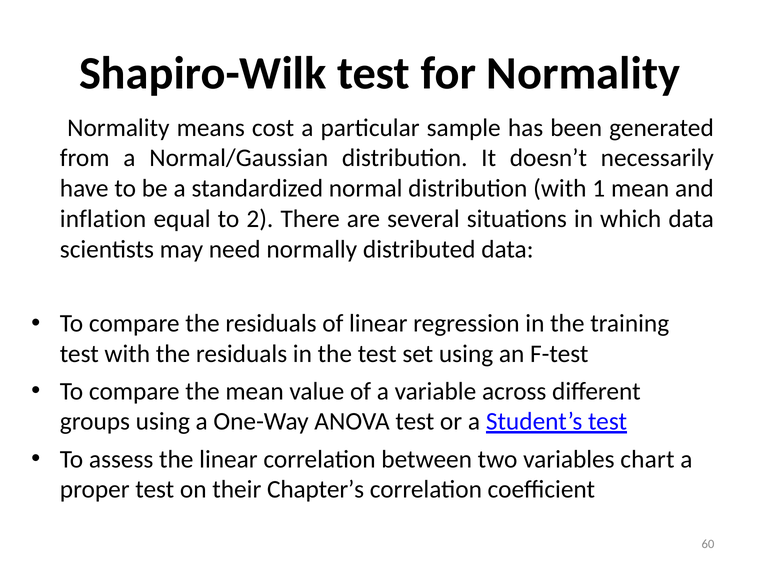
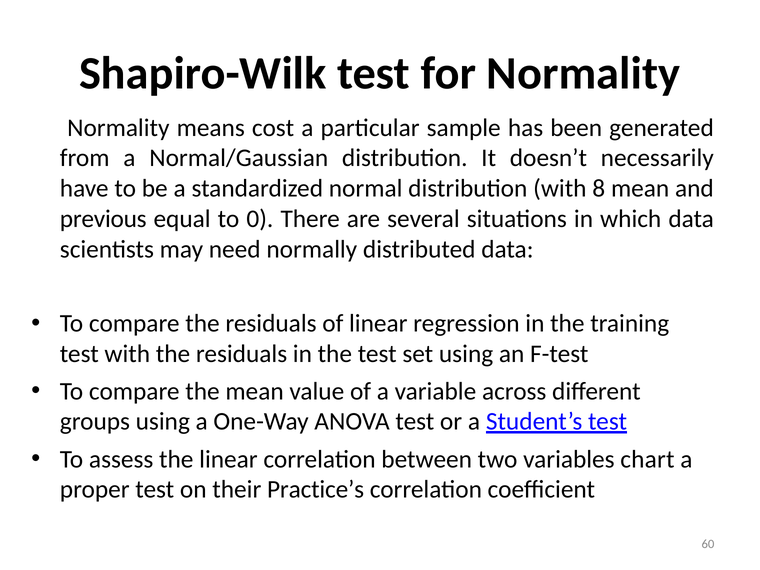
1: 1 -> 8 (599, 188)
inflation: inflation -> previous (103, 219)
2: 2 -> 0 (260, 219)
Chapter’s: Chapter’s -> Practice’s (316, 490)
